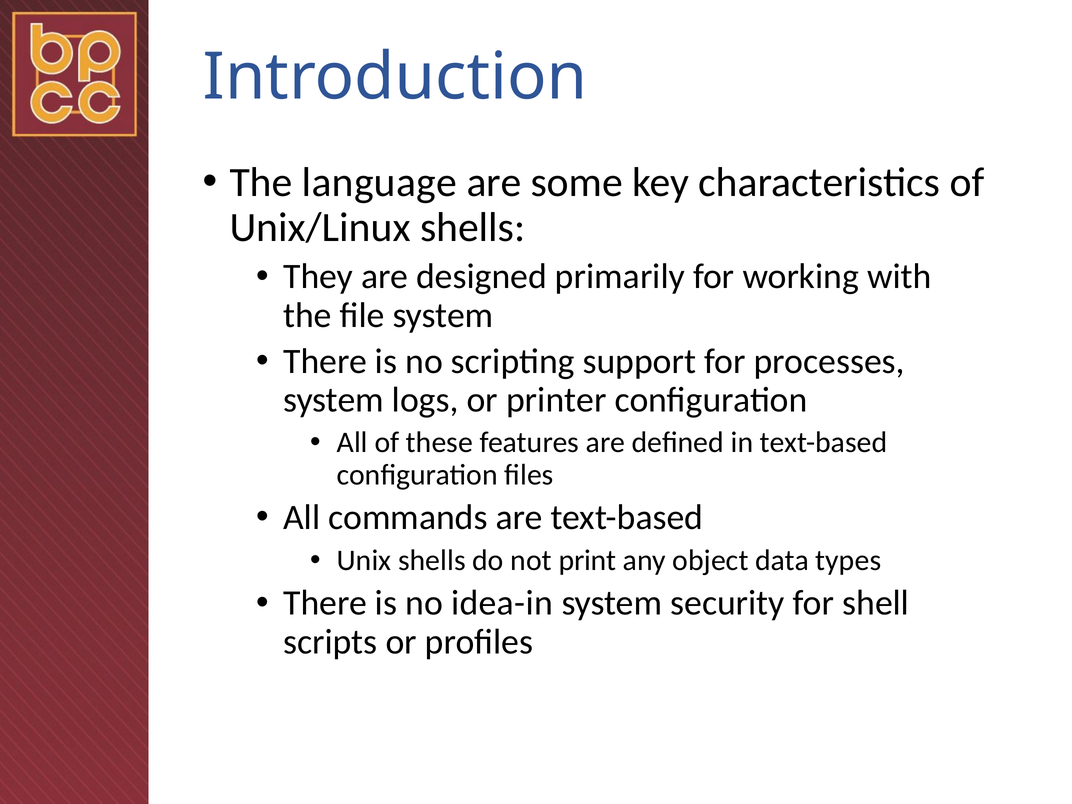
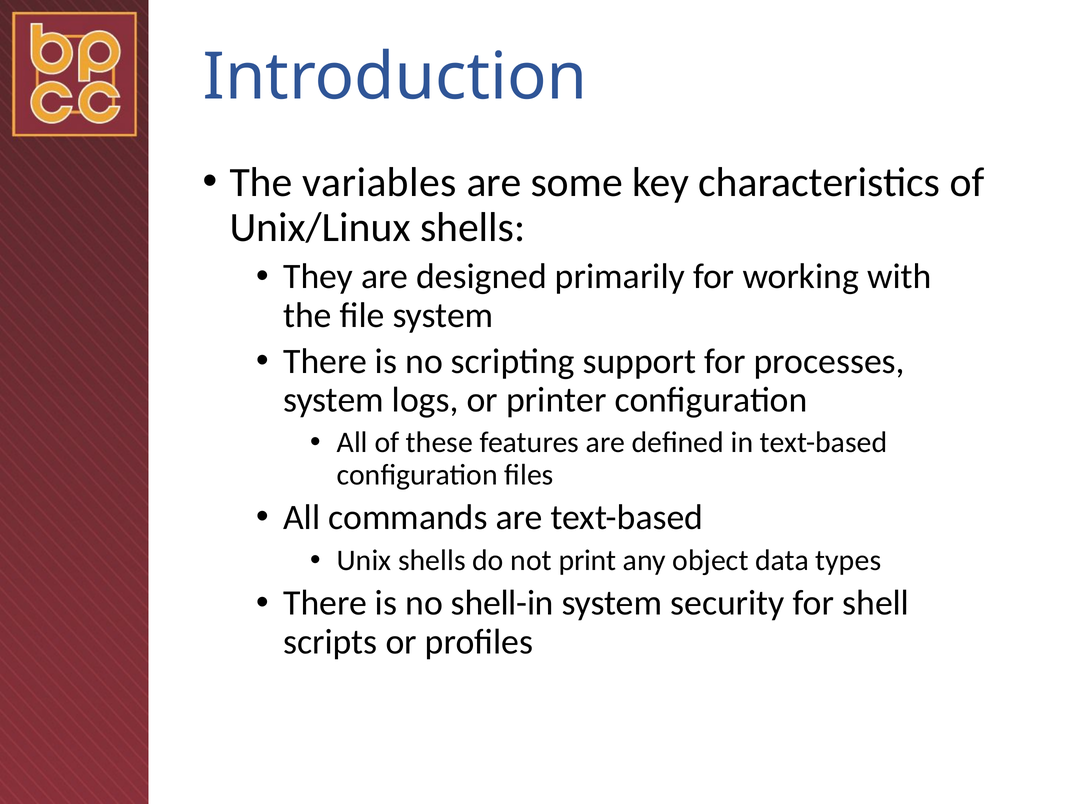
language: language -> variables (379, 182)
idea-in: idea-in -> shell-in (502, 603)
